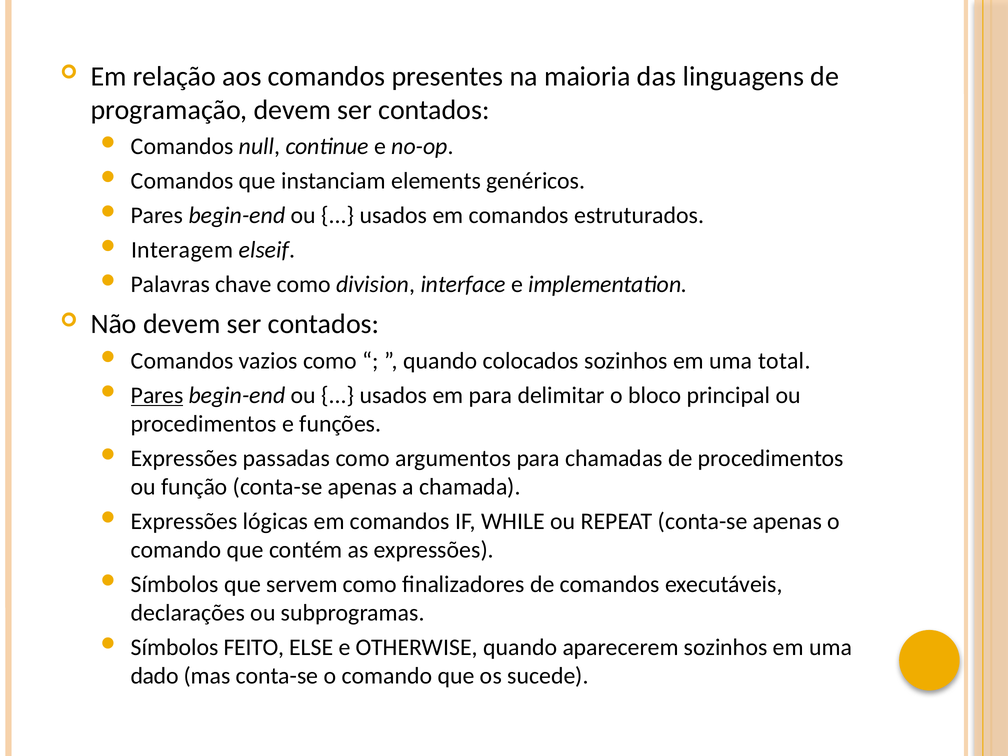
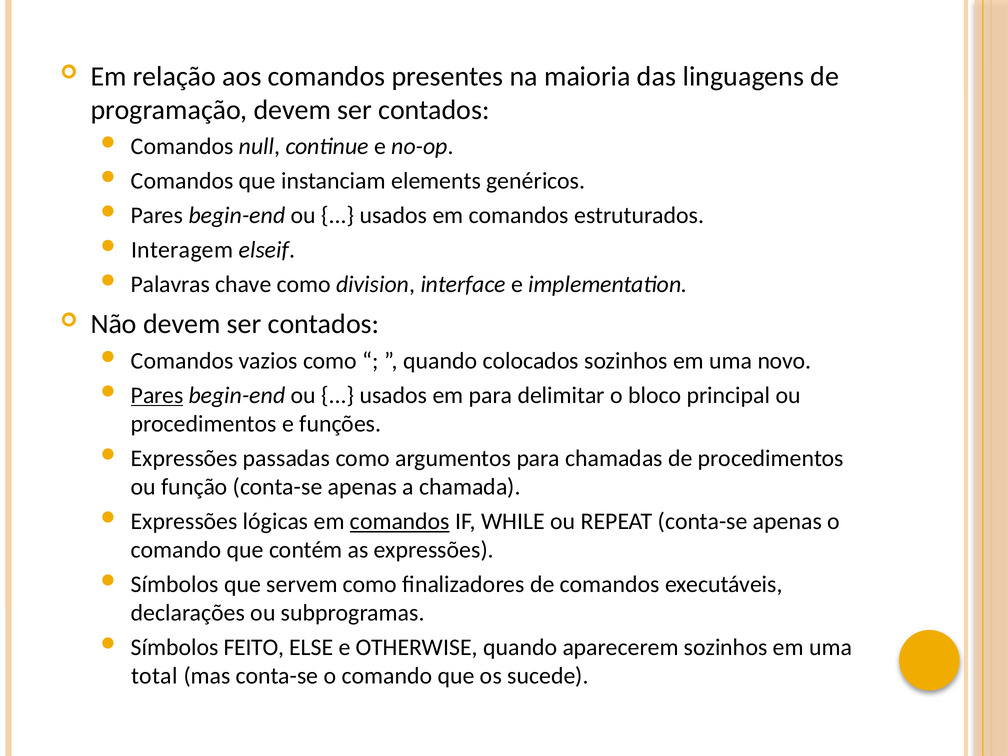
total: total -> novo (784, 361)
comandos underline: none -> present (400, 521)
dado: dado -> total (154, 676)
